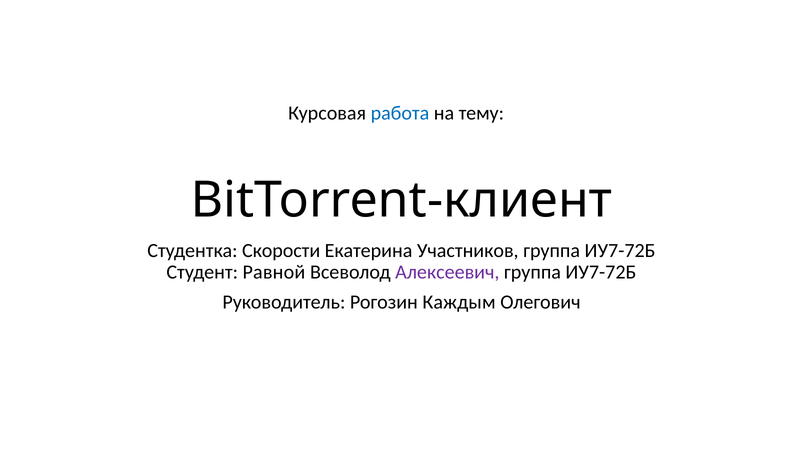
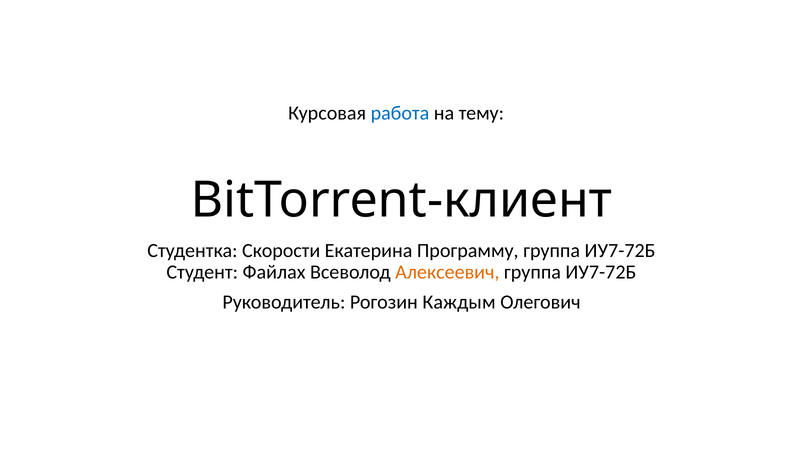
Участников: Участников -> Программу (468, 251)
Равной: Равной -> Файлах (274, 273)
Алексеевич colour: purple -> orange (447, 273)
